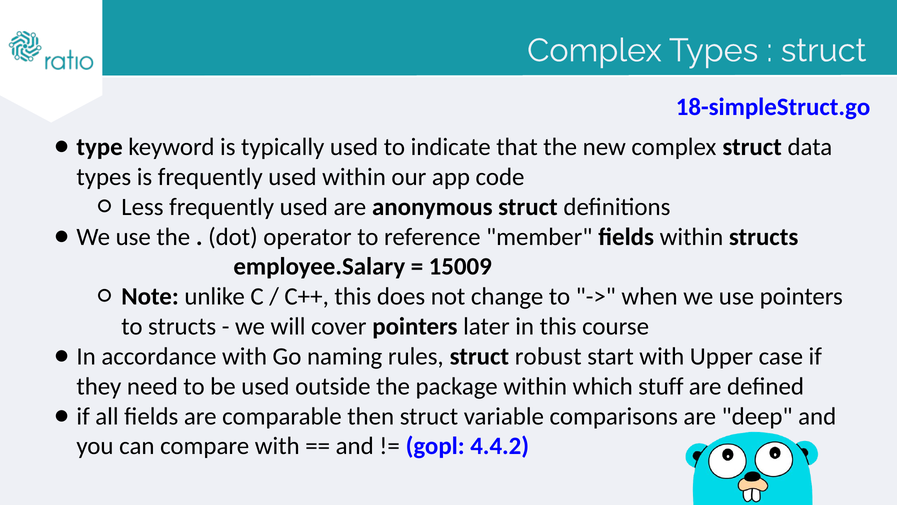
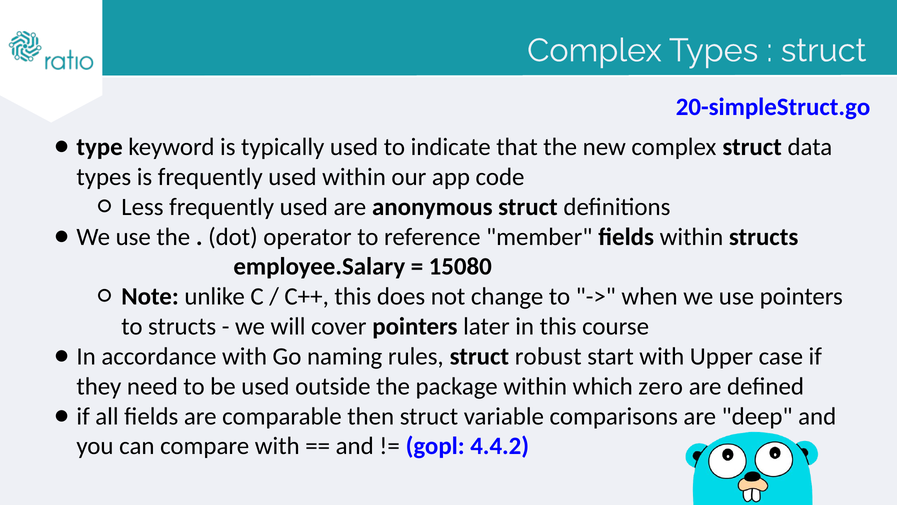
18-simpleStruct.go: 18-simpleStruct.go -> 20-simpleStruct.go (773, 107)
15009: 15009 -> 15080 (460, 267)
stuff: stuff -> zero (661, 386)
